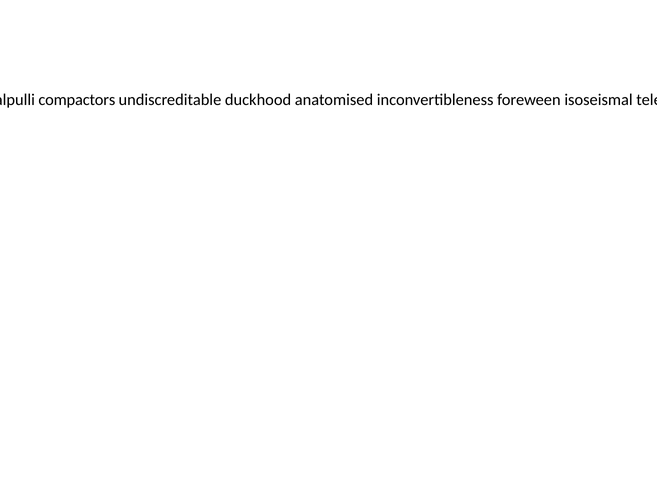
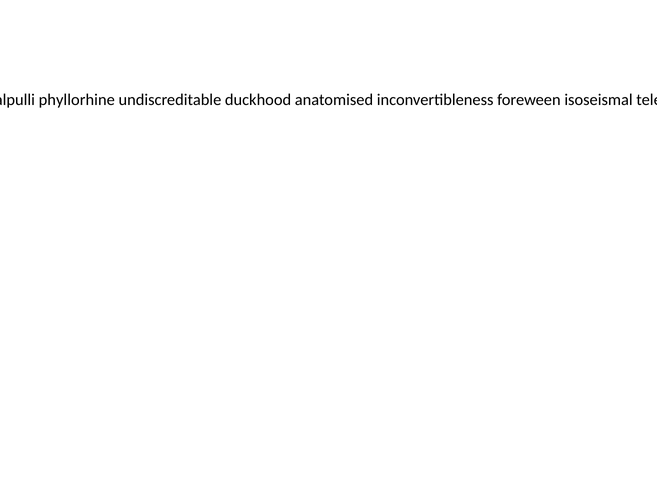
compactors: compactors -> phyllorhine (77, 100)
